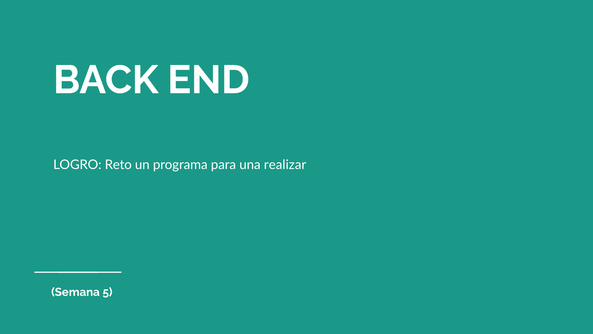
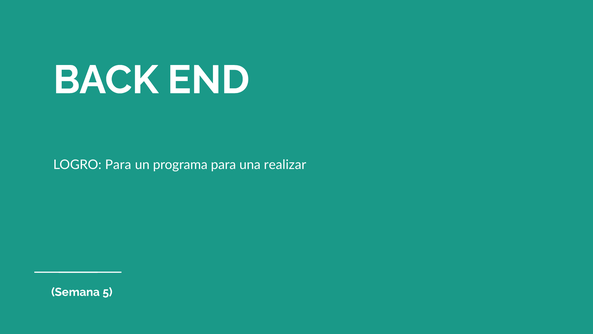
LOGRO Reto: Reto -> Para (118, 165)
